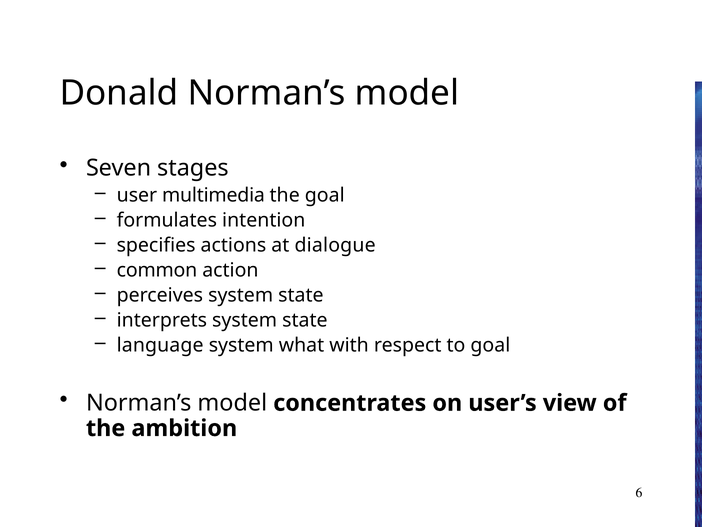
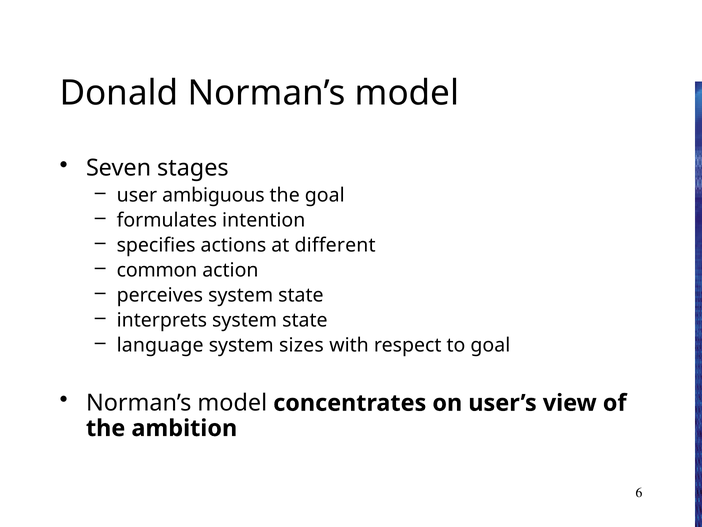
multimedia: multimedia -> ambiguous (213, 195)
dialogue: dialogue -> different (335, 245)
what: what -> sizes (301, 345)
